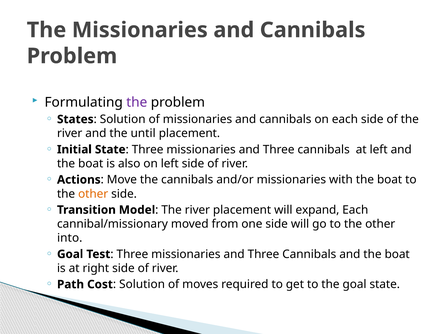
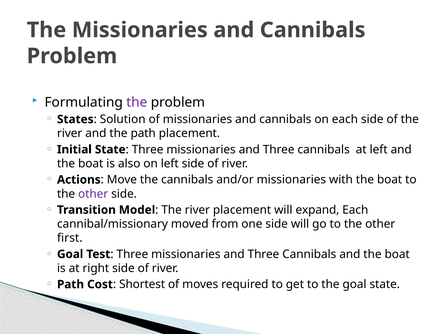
the until: until -> path (143, 134)
other colour: orange -> purple (93, 194)
into: into -> first (70, 238)
Solution: Solution -> Shortest (142, 285)
